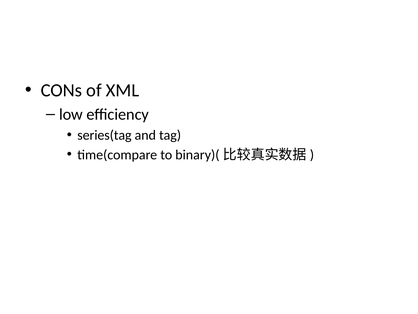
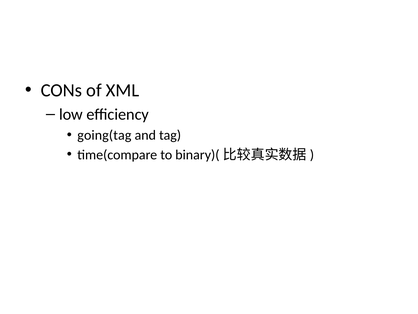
series(tag: series(tag -> going(tag (104, 135)
